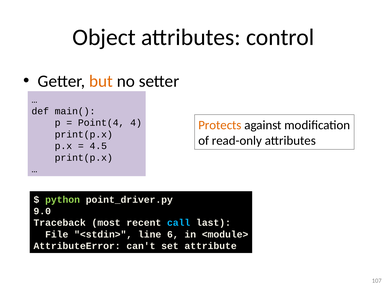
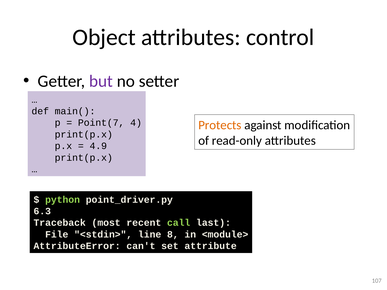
but colour: orange -> purple (101, 81)
Point(4: Point(4 -> Point(7 (101, 123)
4.5: 4.5 -> 4.9 (98, 146)
9.0: 9.0 -> 6.3 (42, 211)
call colour: light blue -> light green (179, 223)
6: 6 -> 8 (173, 235)
